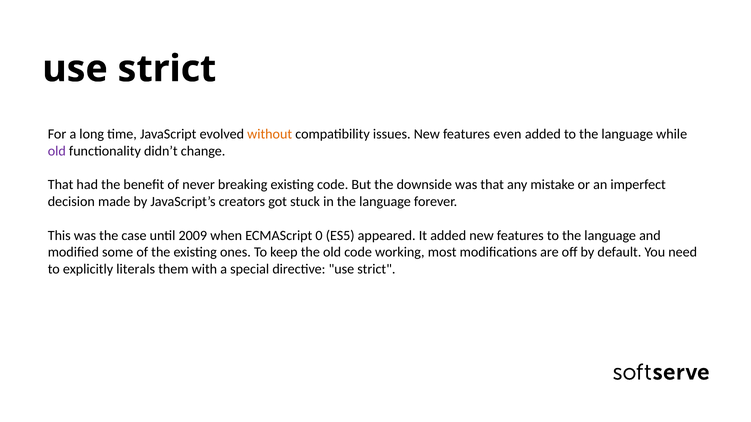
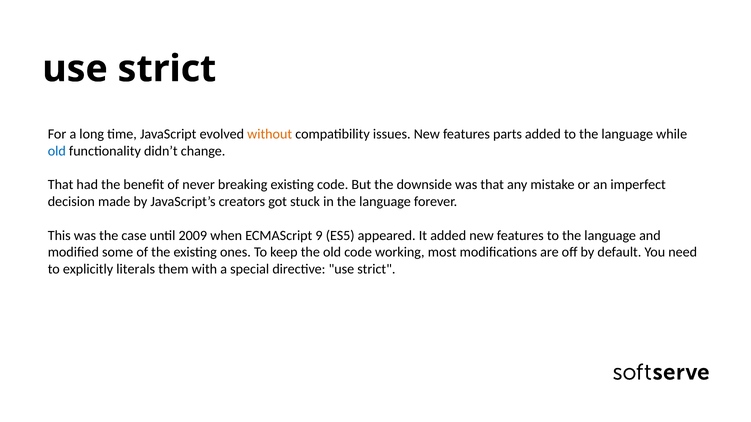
even: even -> parts (507, 134)
old colour: purple -> blue (57, 151)
0: 0 -> 9 (319, 236)
